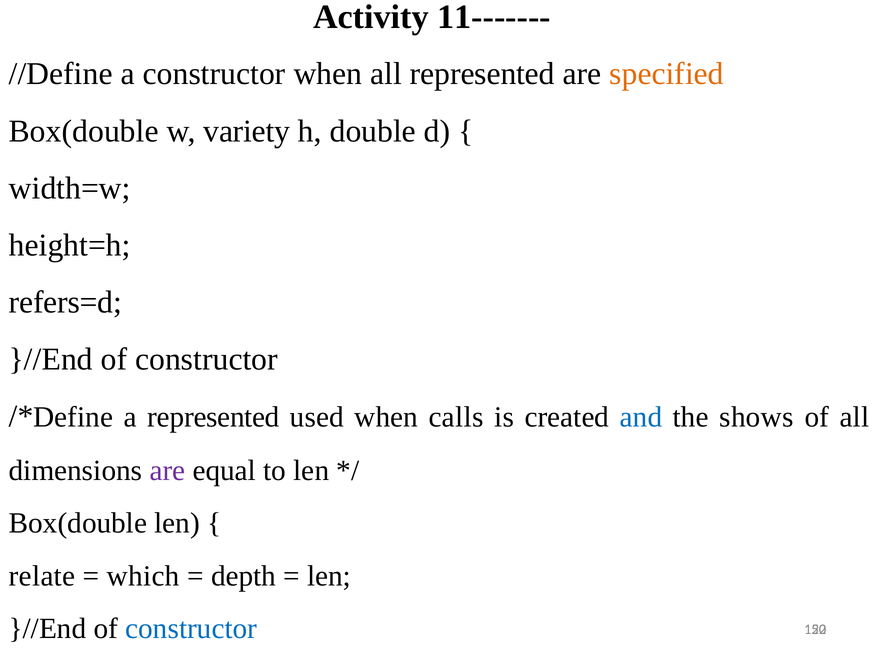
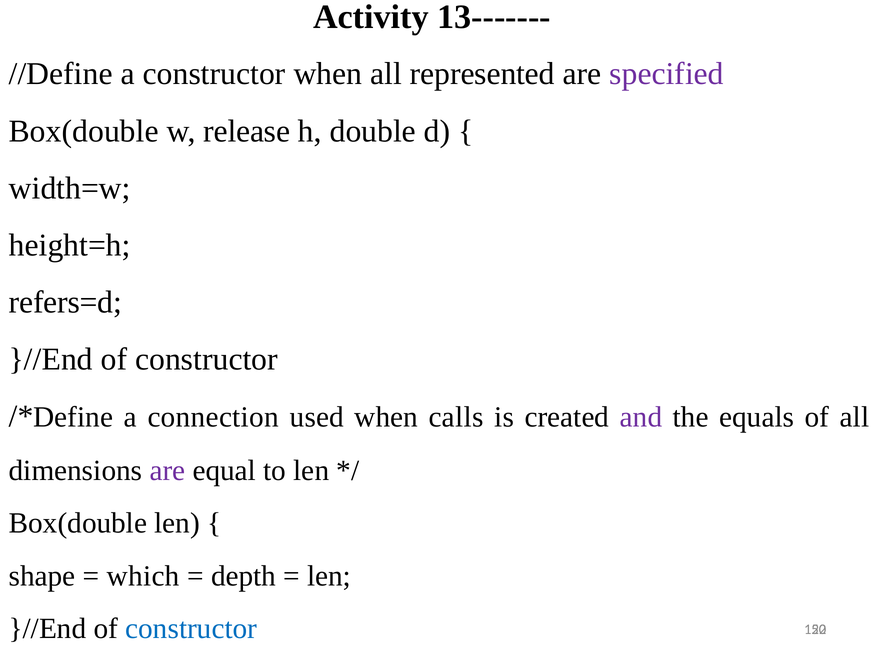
11-------: 11------- -> 13------- (494, 17)
specified colour: orange -> purple (667, 74)
variety: variety -> release (247, 131)
a represented: represented -> connection (213, 417)
and colour: blue -> purple (641, 417)
shows: shows -> equals (757, 417)
relate: relate -> shape (42, 576)
